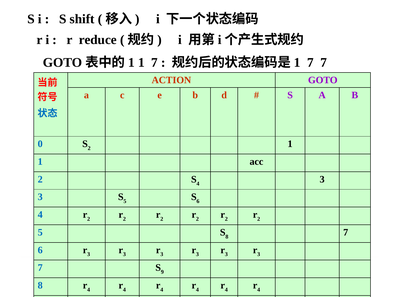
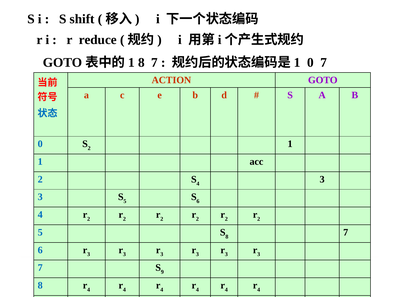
1: 1 -> 8 (141, 63)
7: 7 -> 0 (310, 63)
